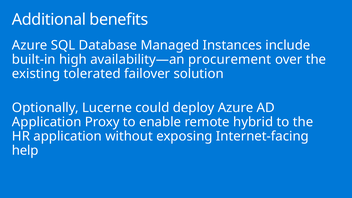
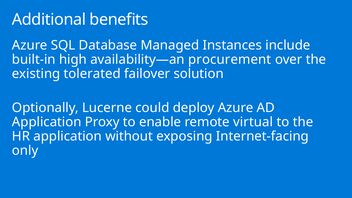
hybrid: hybrid -> virtual (253, 122)
help: help -> only (25, 150)
